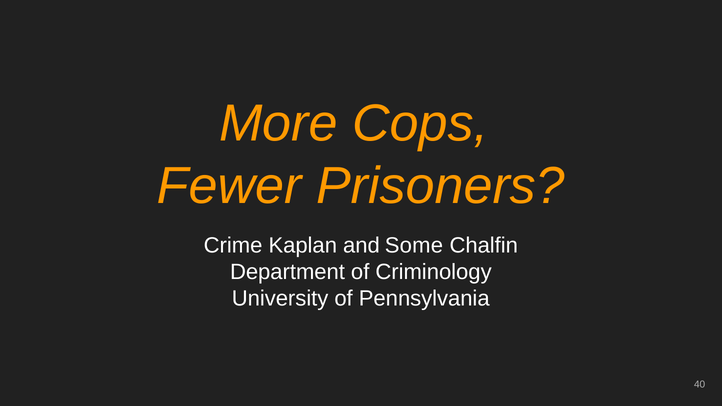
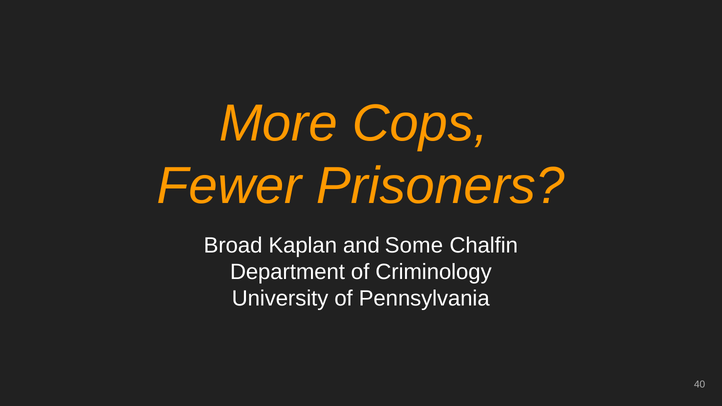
Crime: Crime -> Broad (233, 246)
